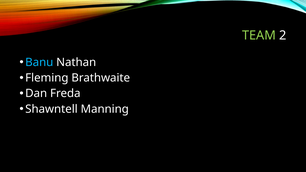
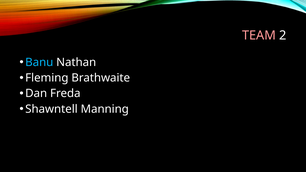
TEAM colour: light green -> pink (259, 35)
